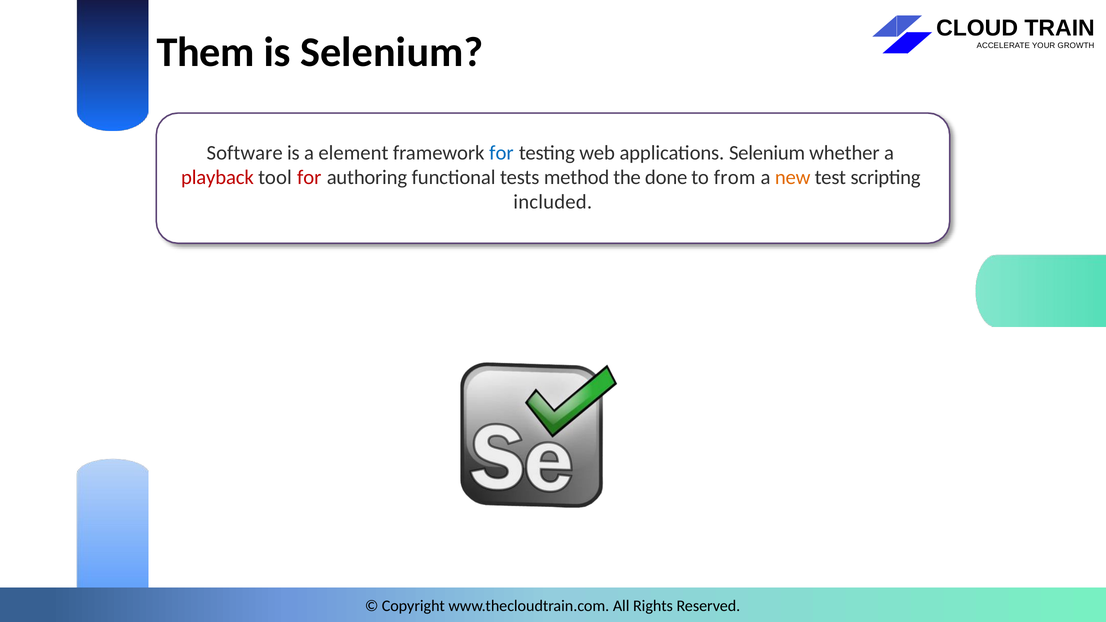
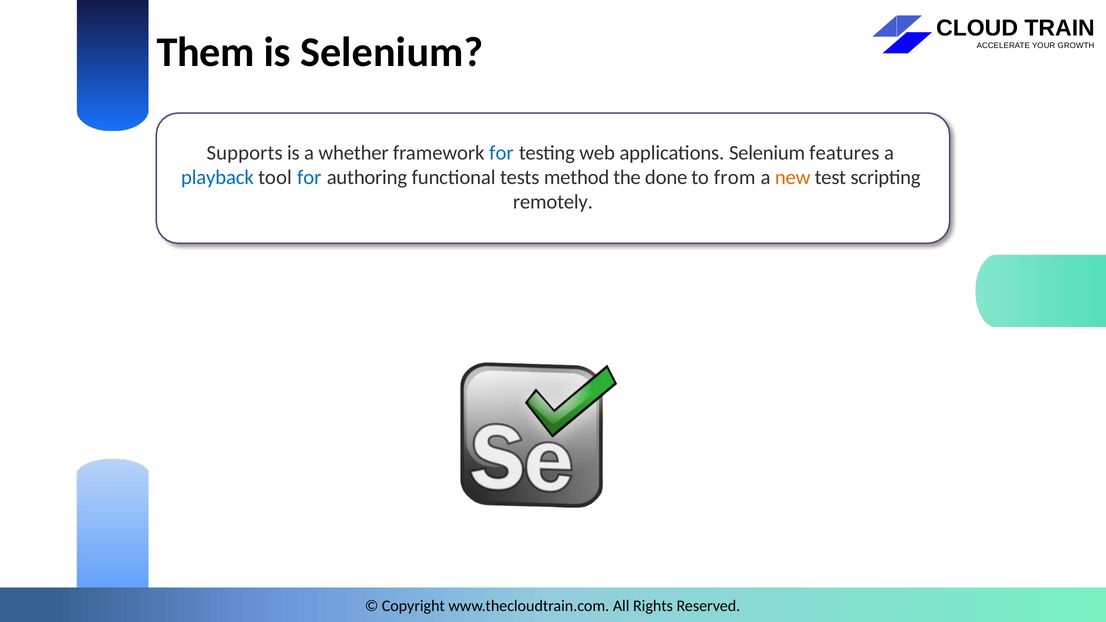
Software: Software -> Supports (245, 153)
element: element -> whether (354, 153)
whether: whether -> features (844, 153)
playback colour: red -> blue (217, 177)
for colour: red -> blue (309, 177)
included: included -> remotely (553, 202)
